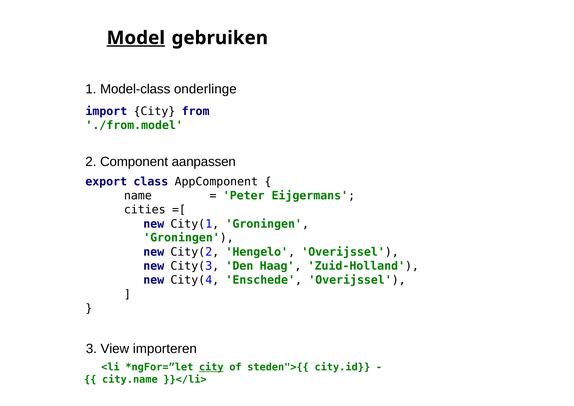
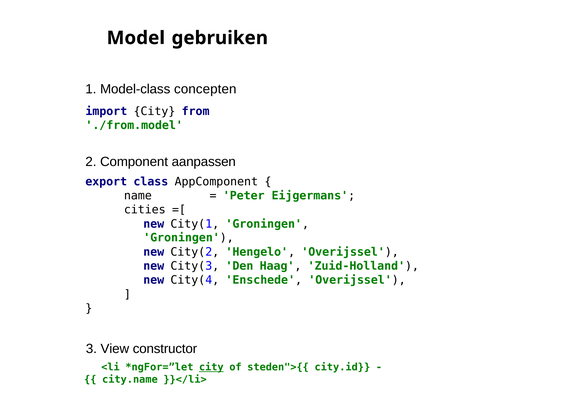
Model underline: present -> none (136, 38)
onderlinge: onderlinge -> concepten (205, 89)
importeren: importeren -> constructor (165, 349)
